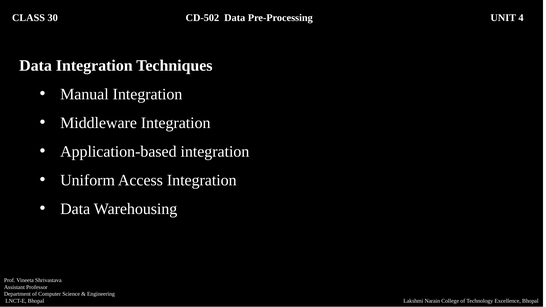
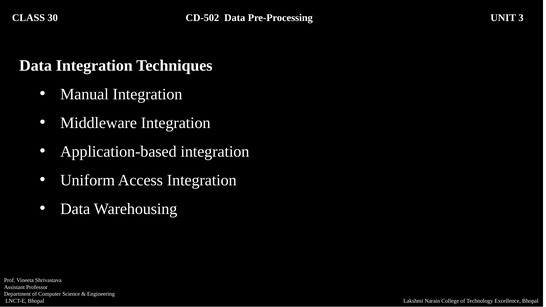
4: 4 -> 3 (521, 18)
